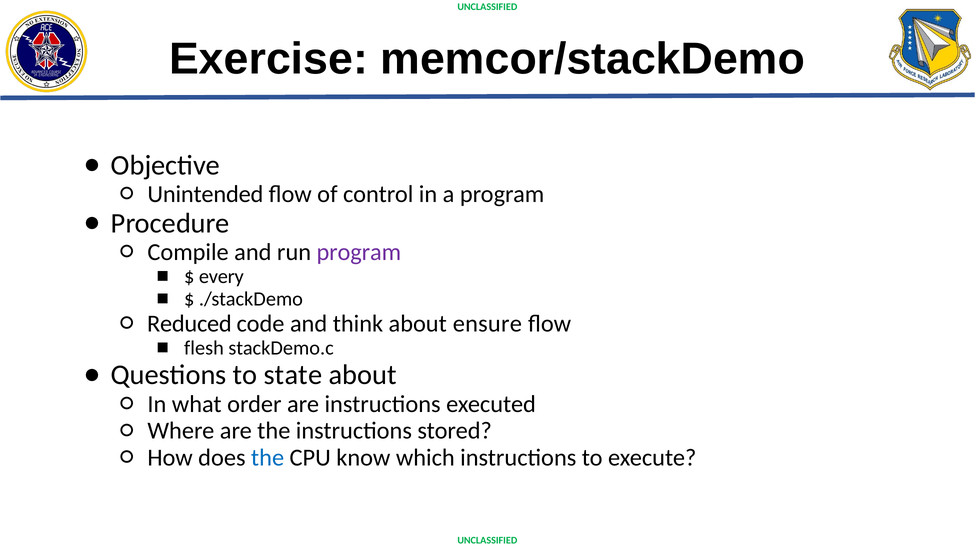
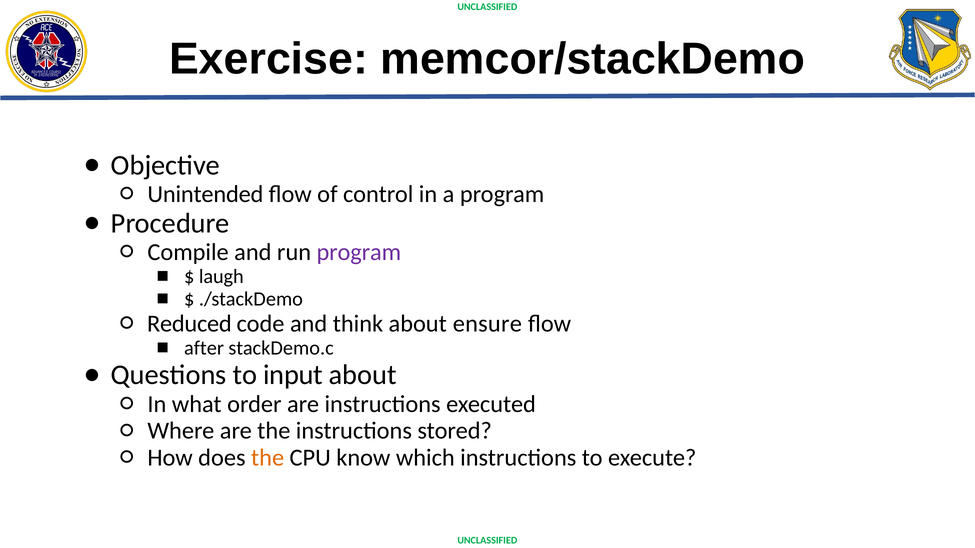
every: every -> laugh (221, 277)
flesh: flesh -> after (204, 348)
state: state -> input (293, 375)
the colour: blue -> orange (268, 458)
